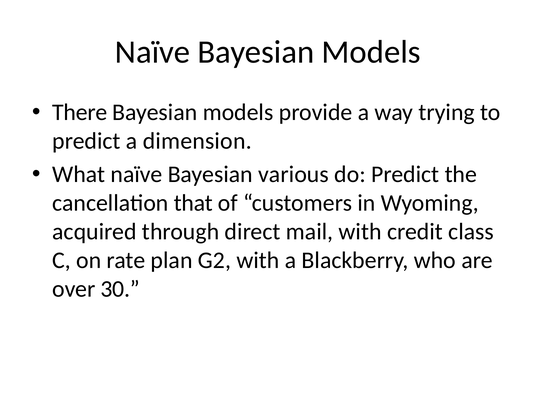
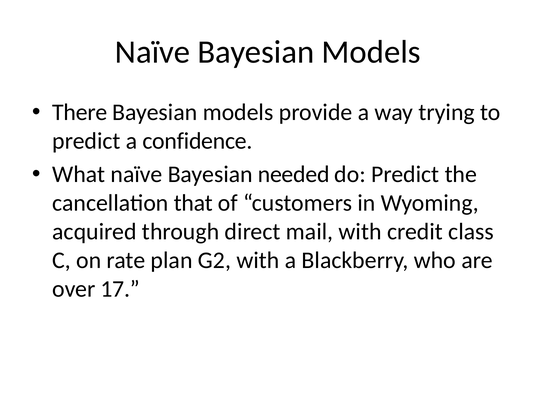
dimension: dimension -> confidence (197, 141)
various: various -> needed (294, 174)
30: 30 -> 17 (120, 289)
